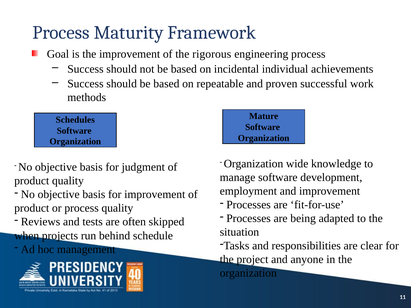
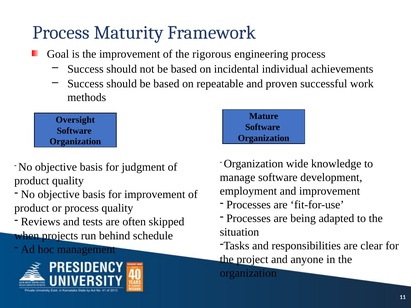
Schedules: Schedules -> Oversight (75, 120)
